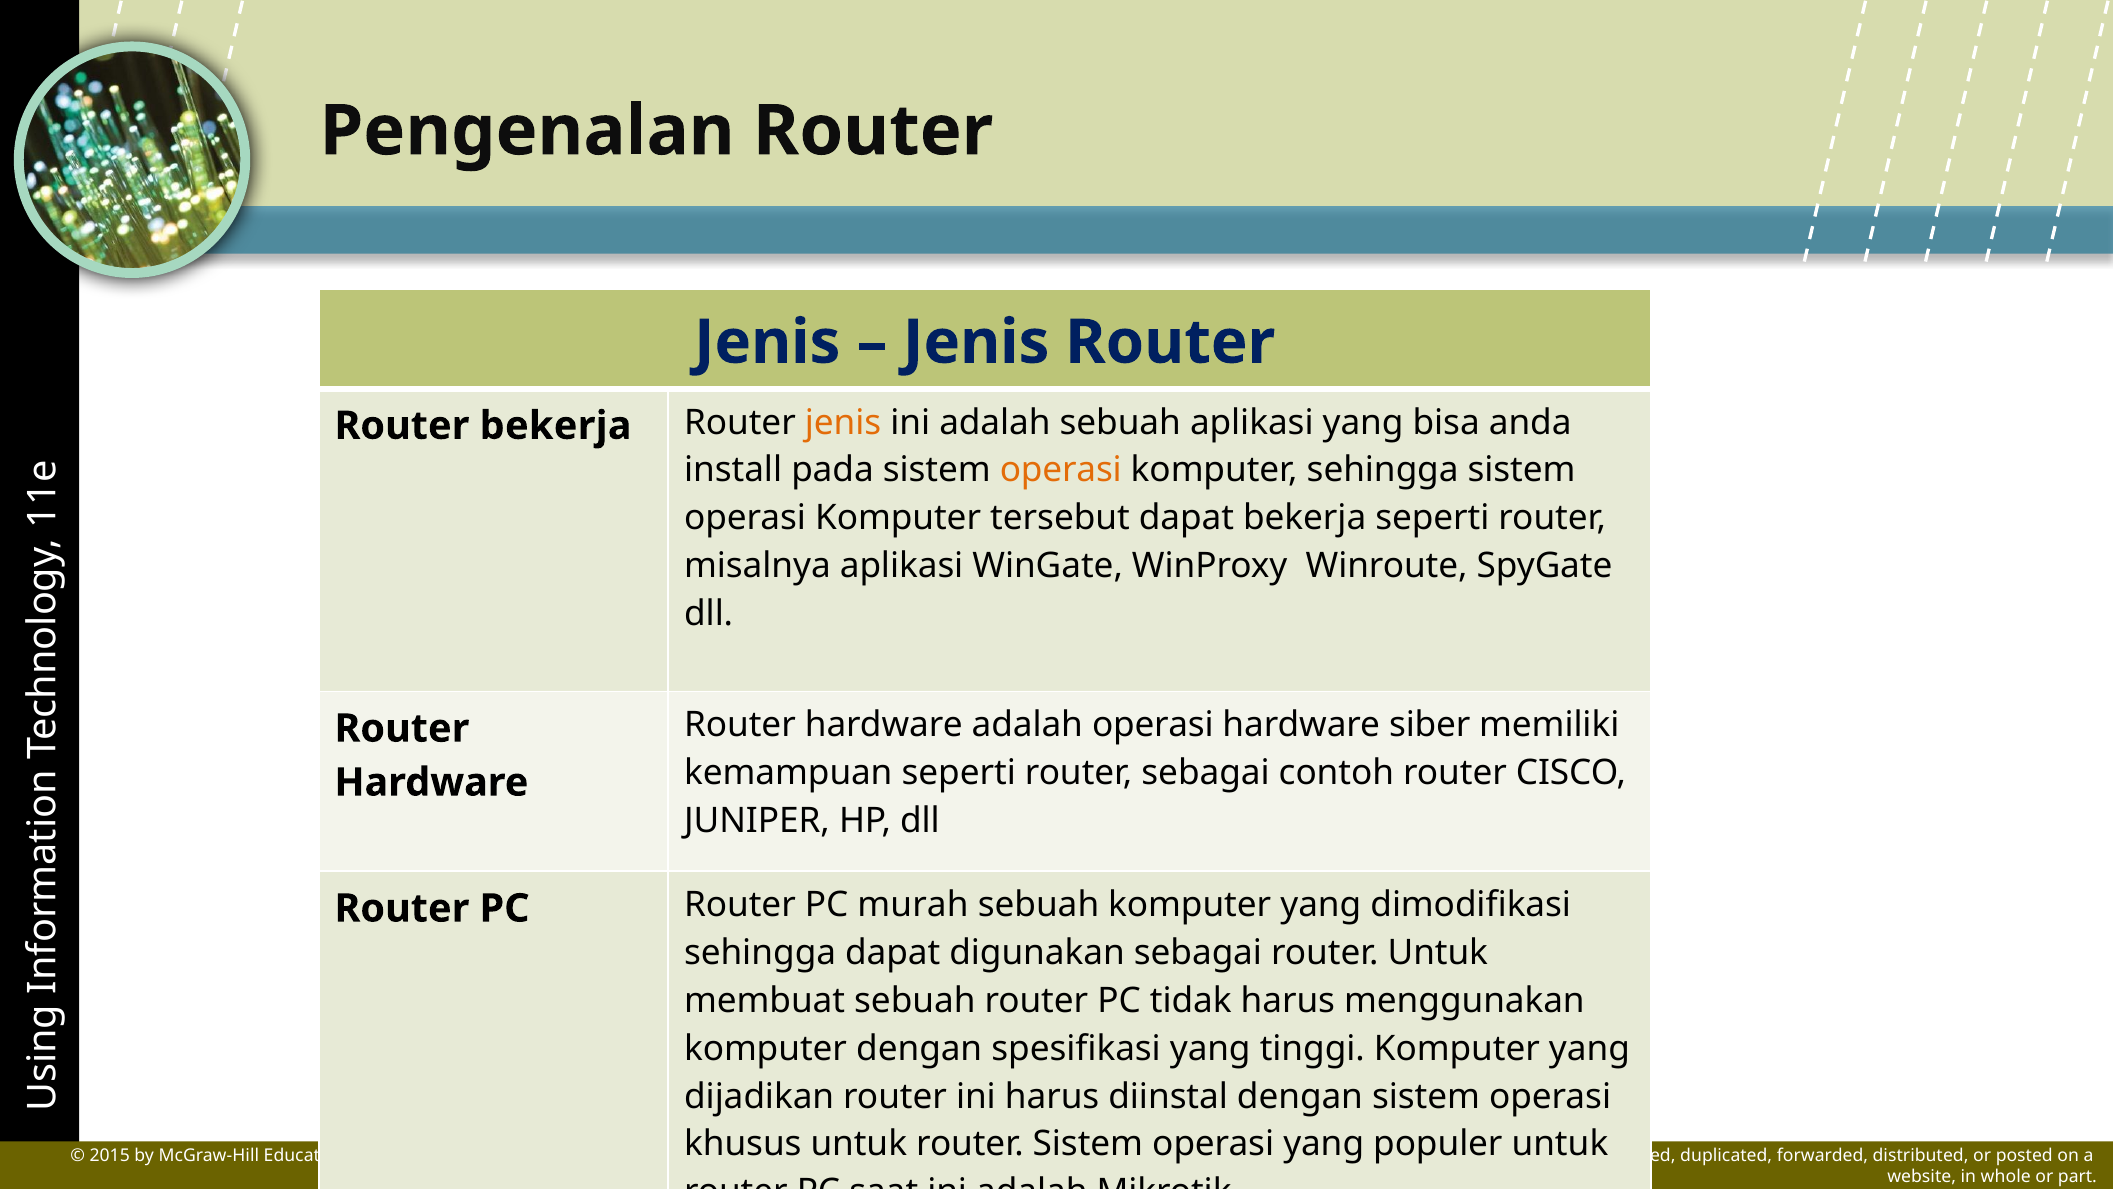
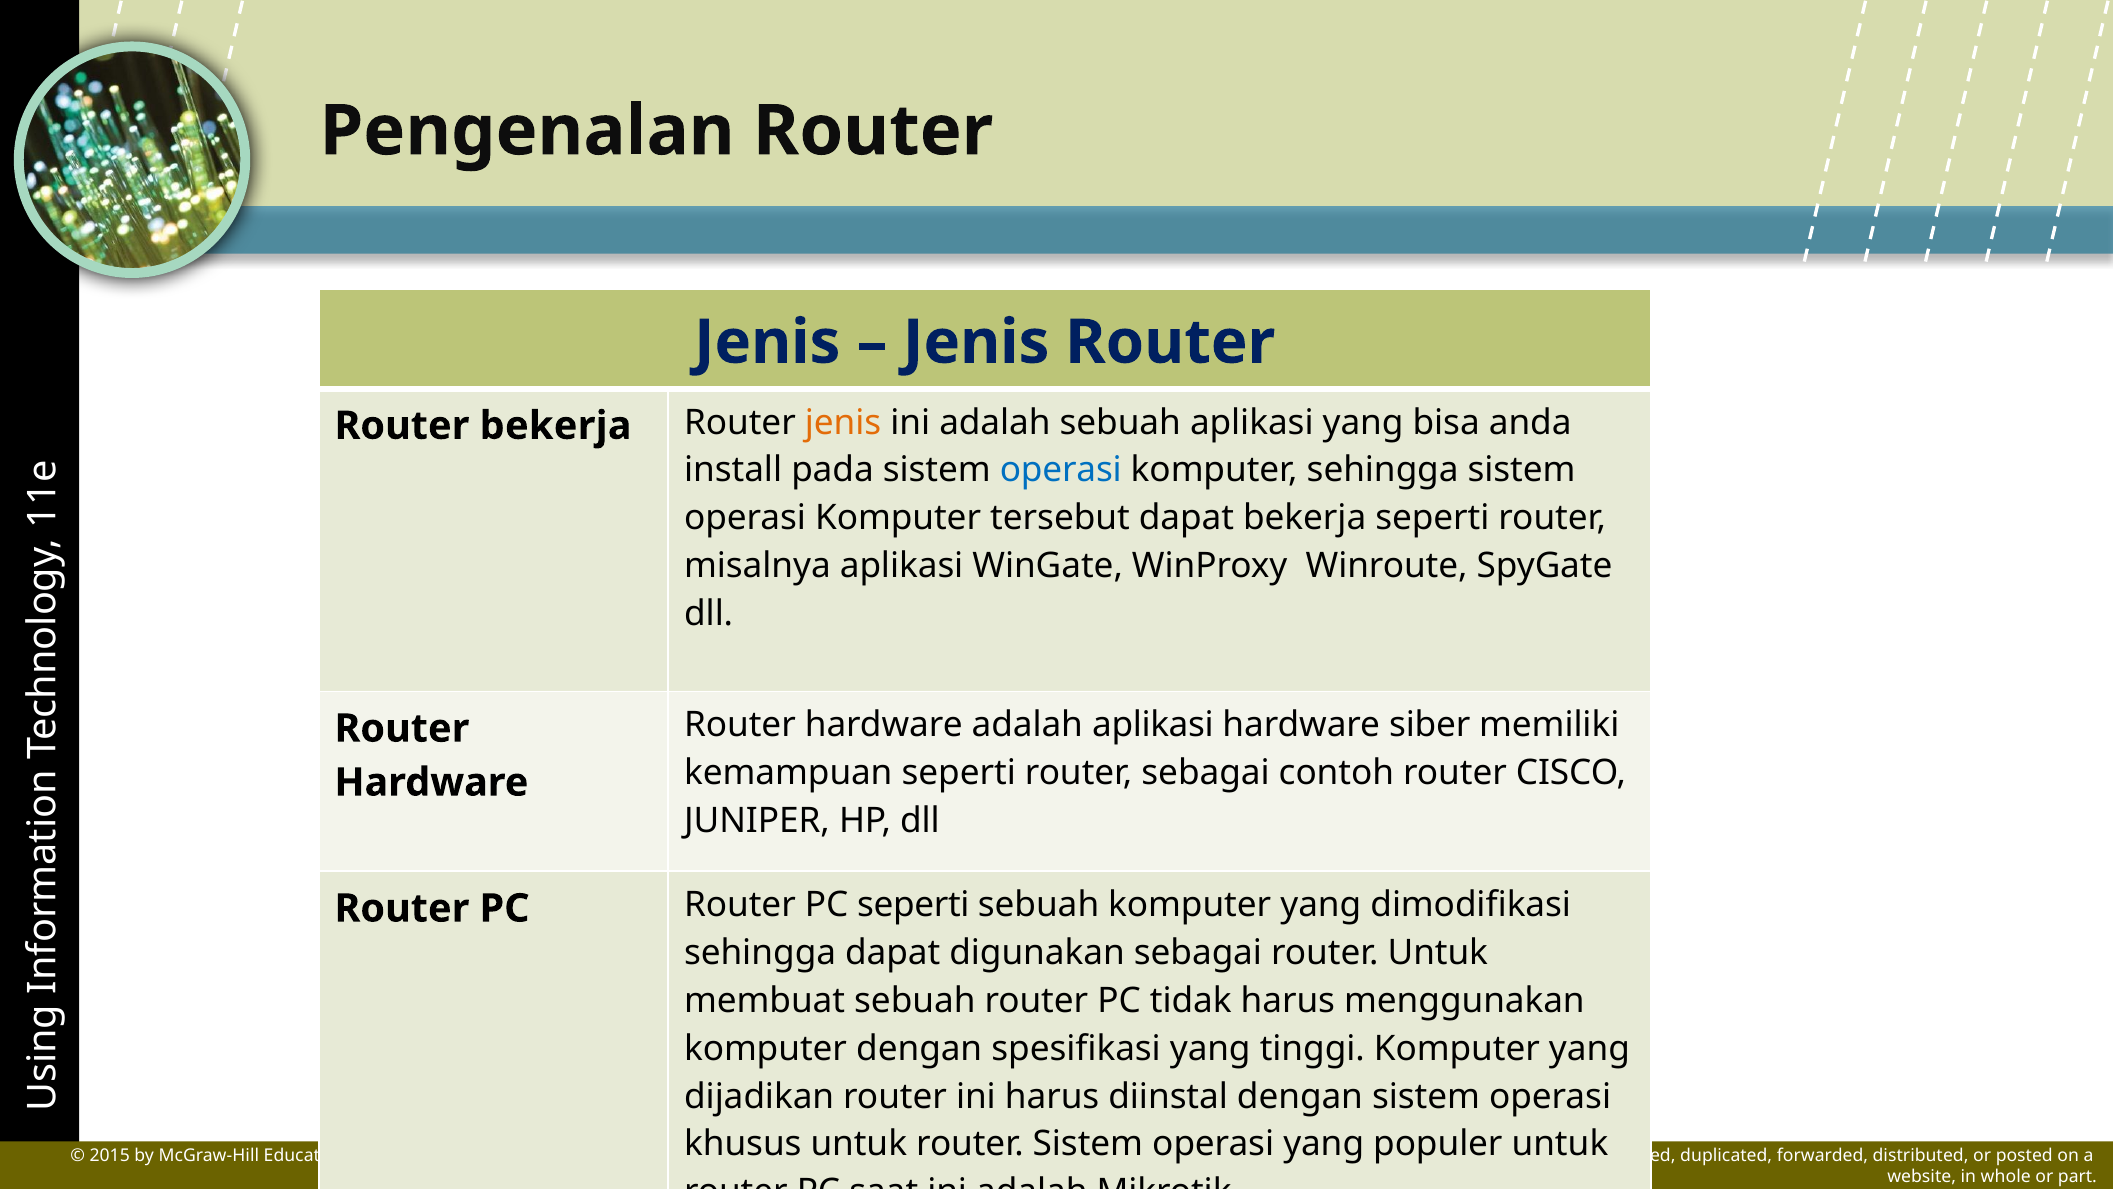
operasi colour: orange -> blue (1061, 470)
adalah operasi: operasi -> aplikasi (1153, 725)
PC murah: murah -> seperti (913, 905)
